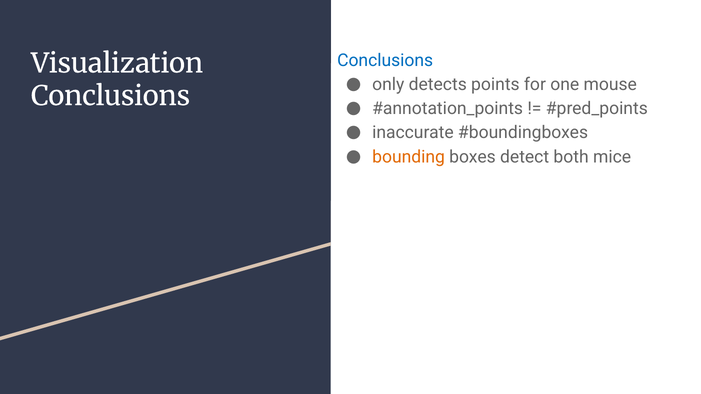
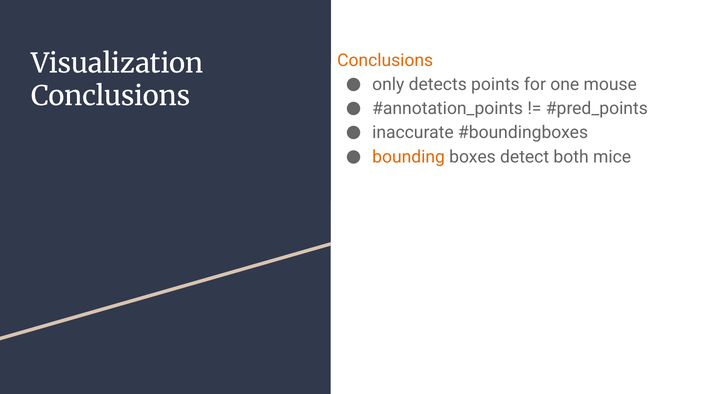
Conclusions colour: blue -> orange (385, 60)
